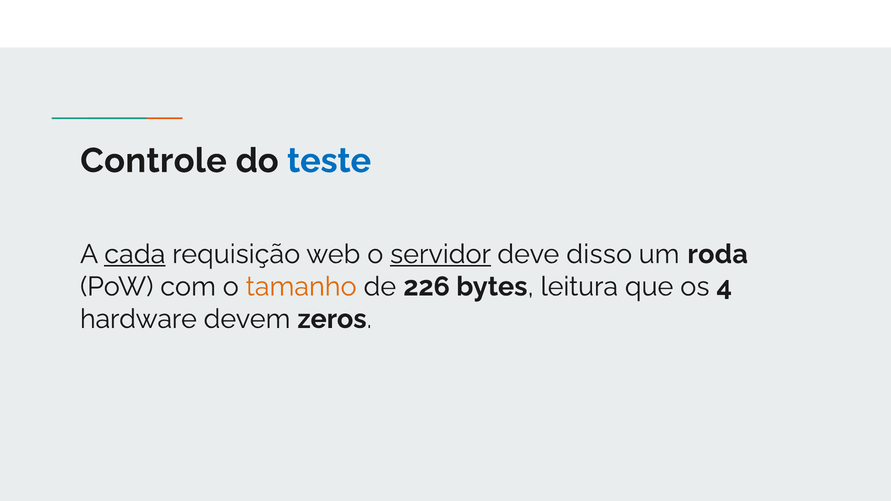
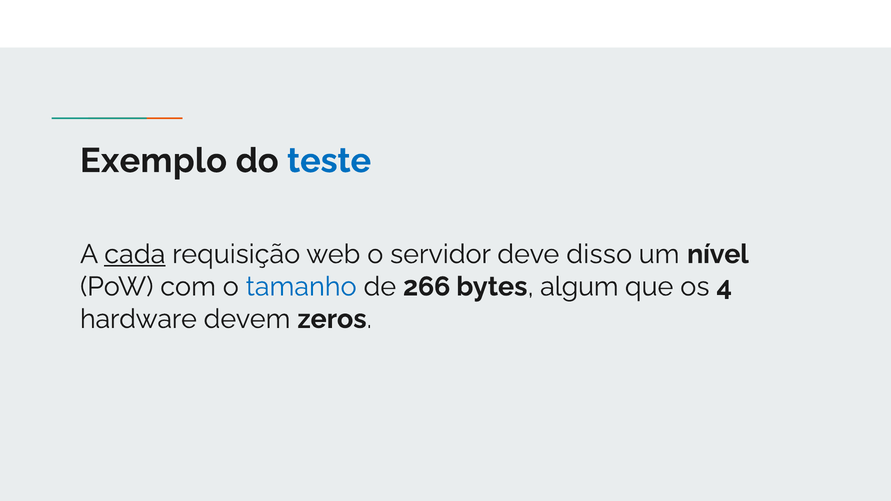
Controle: Controle -> Exemplo (153, 161)
servidor underline: present -> none (441, 254)
roda: roda -> nível (718, 254)
tamanho colour: orange -> blue (301, 287)
226: 226 -> 266 (427, 287)
leitura: leitura -> algum (579, 287)
